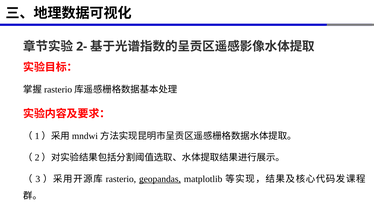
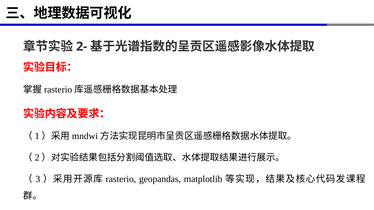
geopandas underline: present -> none (160, 179)
